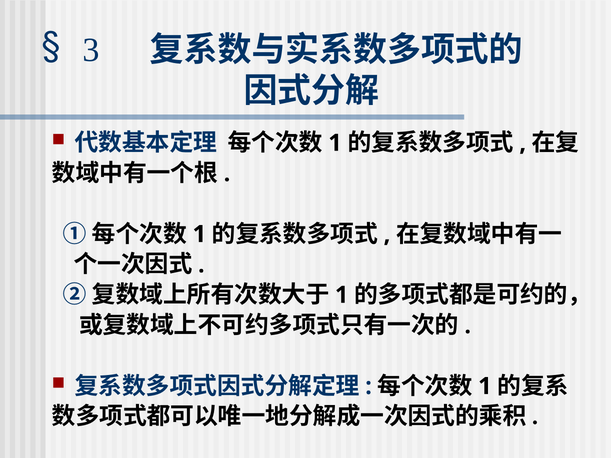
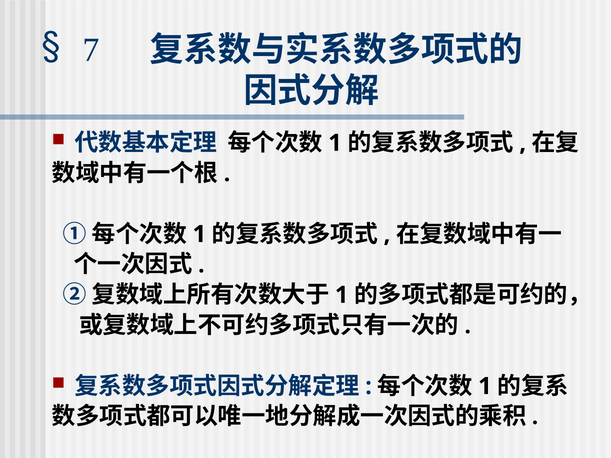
3: 3 -> 7 (91, 50)
